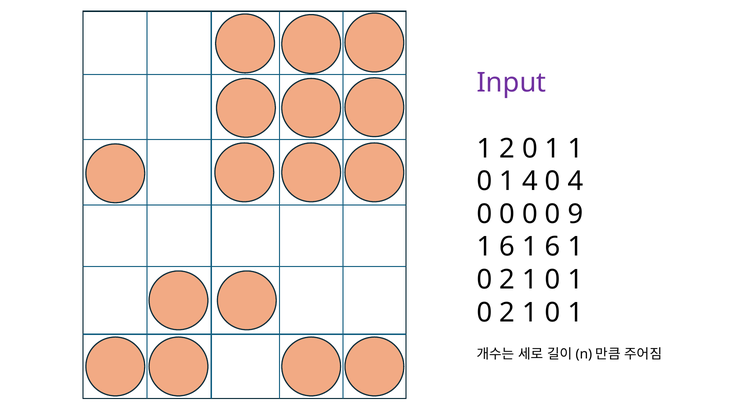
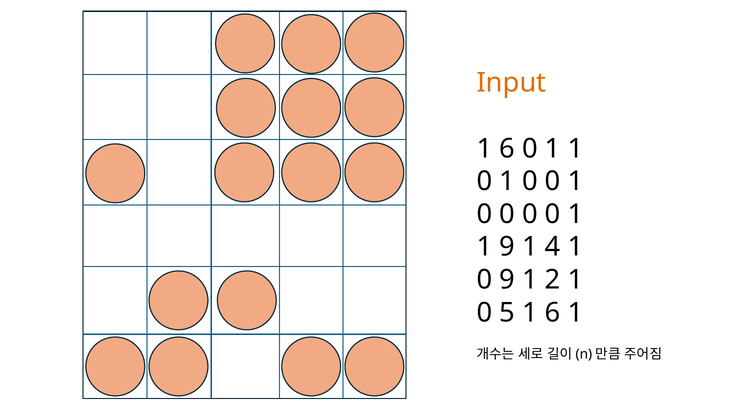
Input colour: purple -> orange (511, 83)
2: 2 -> 6 (507, 149)
4: 4 -> 0 (530, 181)
4: 4 -> 1 (575, 181)
0 0 0 9: 9 -> 1 (575, 214)
6: 6 -> 9 (507, 247)
6: 6 -> 4 (553, 247)
2: 2 -> 9 (507, 280)
0: 0 -> 2 (553, 280)
2: 2 -> 5 (507, 313)
0: 0 -> 6 (553, 313)
